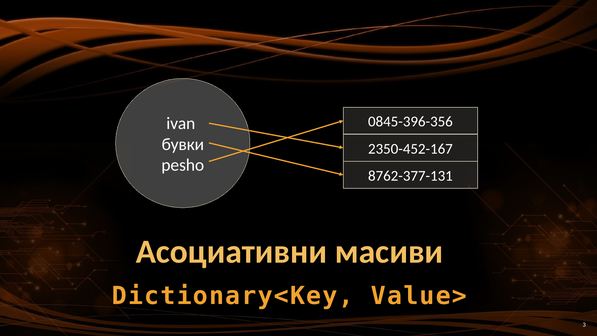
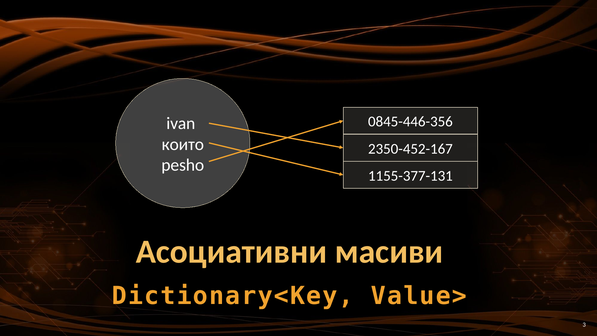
0845-396-356: 0845-396-356 -> 0845-446-356 (410, 122)
бувки: бувки -> които (183, 144)
8762-377-131: 8762-377-131 -> 1155-377-131 (410, 176)
